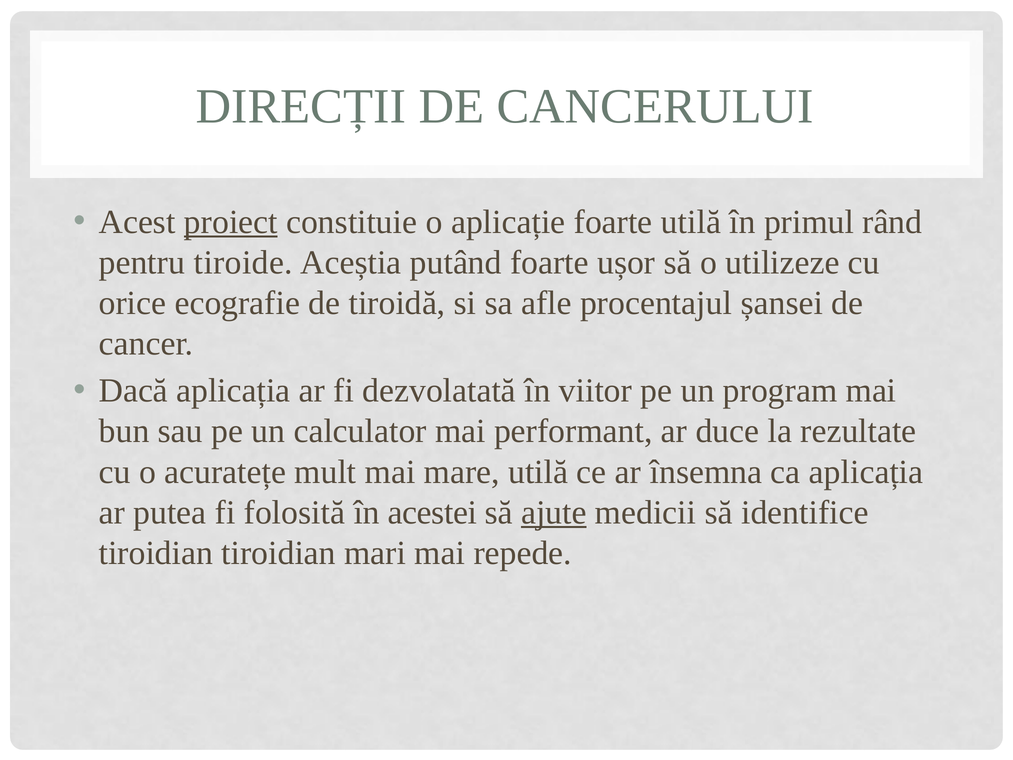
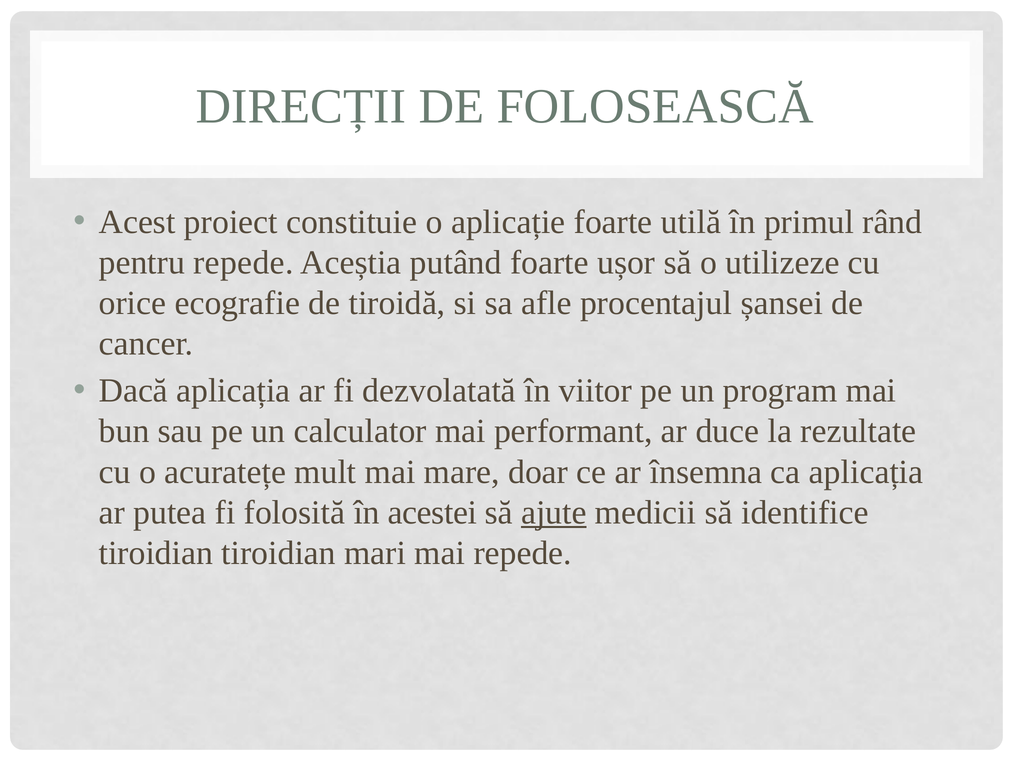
CANCERULUI: CANCERULUI -> FOLOSEASCĂ (655, 106)
proiect underline: present -> none (231, 222)
pentru tiroide: tiroide -> repede (243, 262)
mare utilă: utilă -> doar (538, 472)
